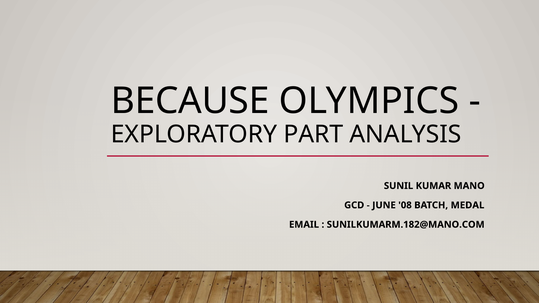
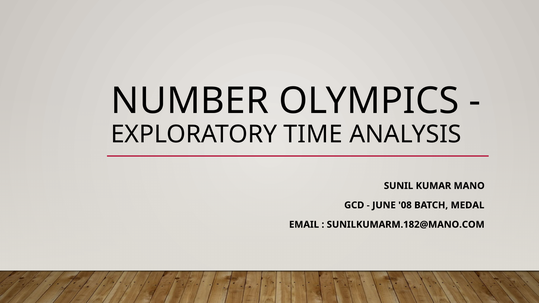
BECAUSE: BECAUSE -> NUMBER (190, 101)
PART: PART -> TIME (313, 134)
